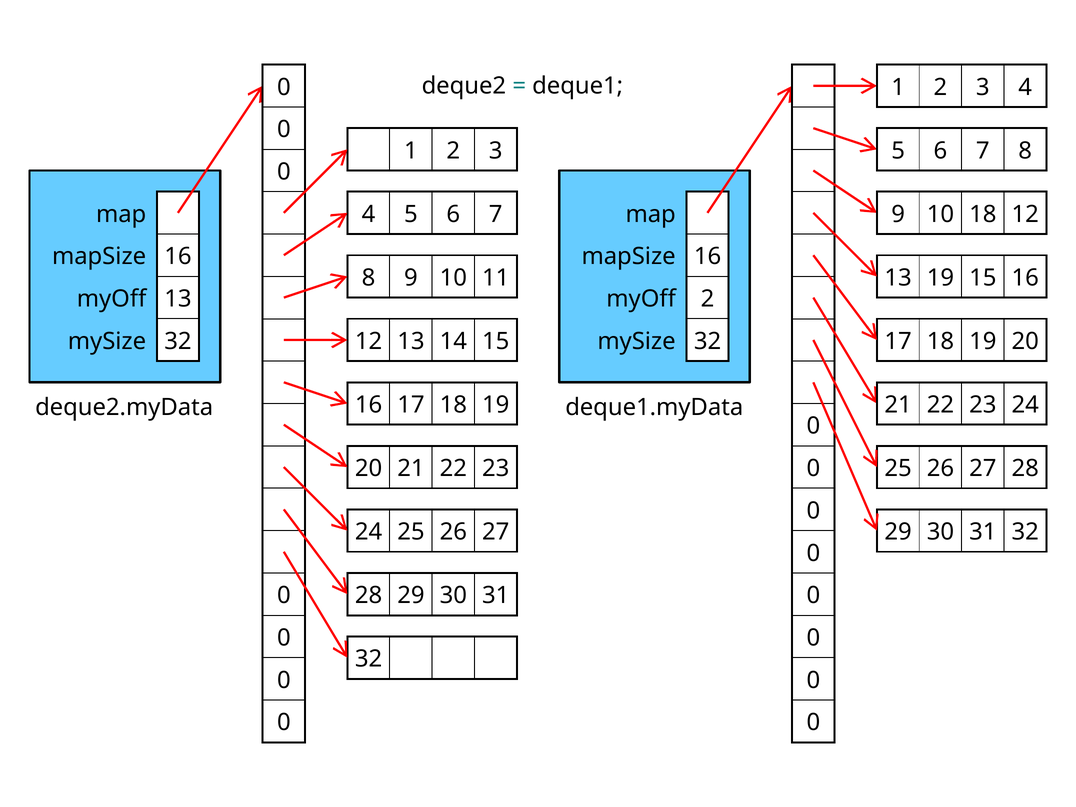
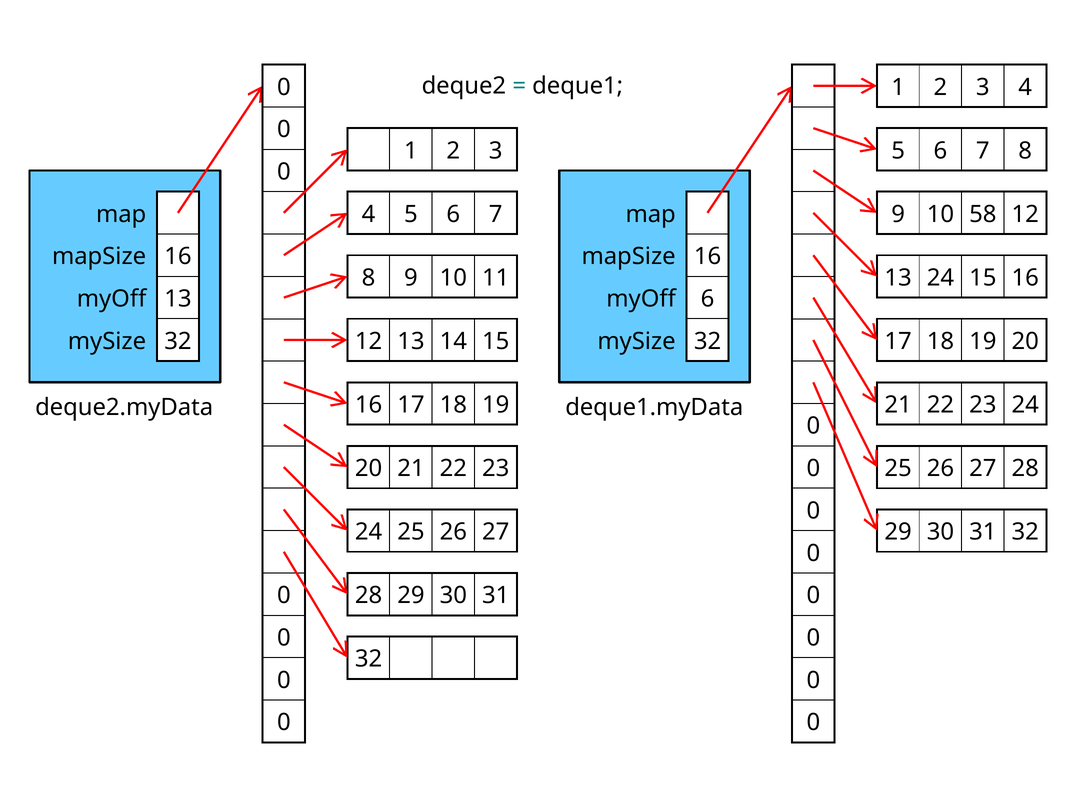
10 18: 18 -> 58 (983, 214)
13 19: 19 -> 24 (940, 278)
myOff 2: 2 -> 6 (708, 299)
